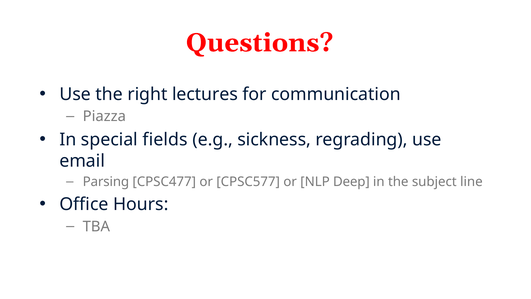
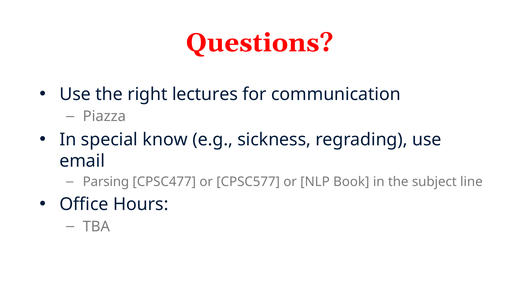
fields: fields -> know (165, 140)
Deep: Deep -> Book (351, 182)
